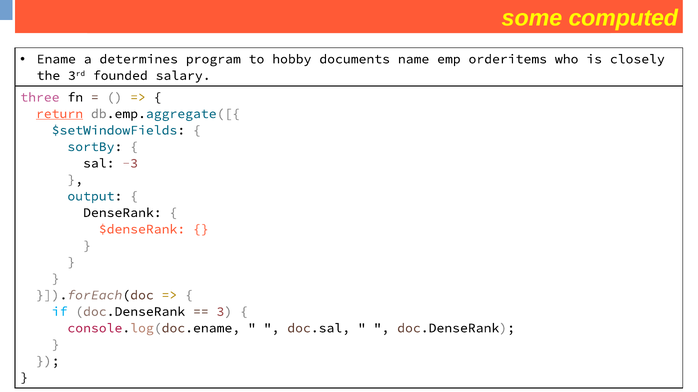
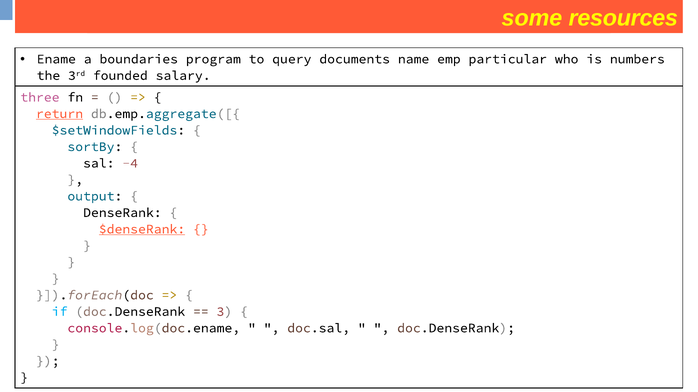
computed: computed -> resources (623, 18)
determines: determines -> boundaries (139, 59)
hobby: hobby -> query (292, 59)
orderitems: orderitems -> particular (508, 59)
closely: closely -> numbers (637, 59)
-3: -3 -> -4 (130, 163)
$denseRank underline: none -> present (142, 229)
